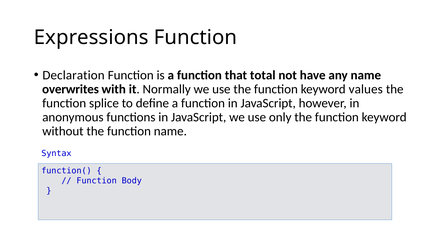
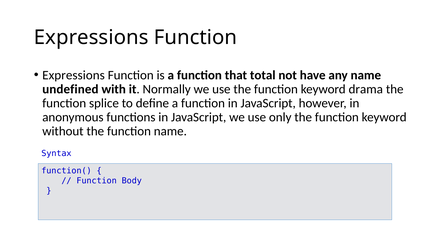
Declaration: Declaration -> Expressions (74, 75)
overwrites: overwrites -> undefined (70, 89)
values: values -> drama (366, 89)
